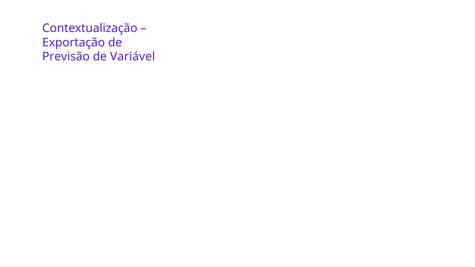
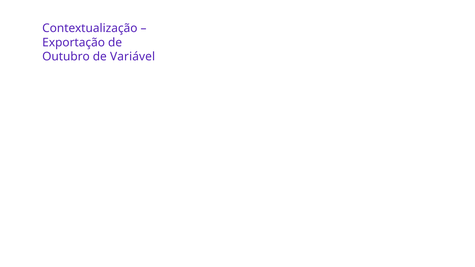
Previsão: Previsão -> Outubro (66, 57)
